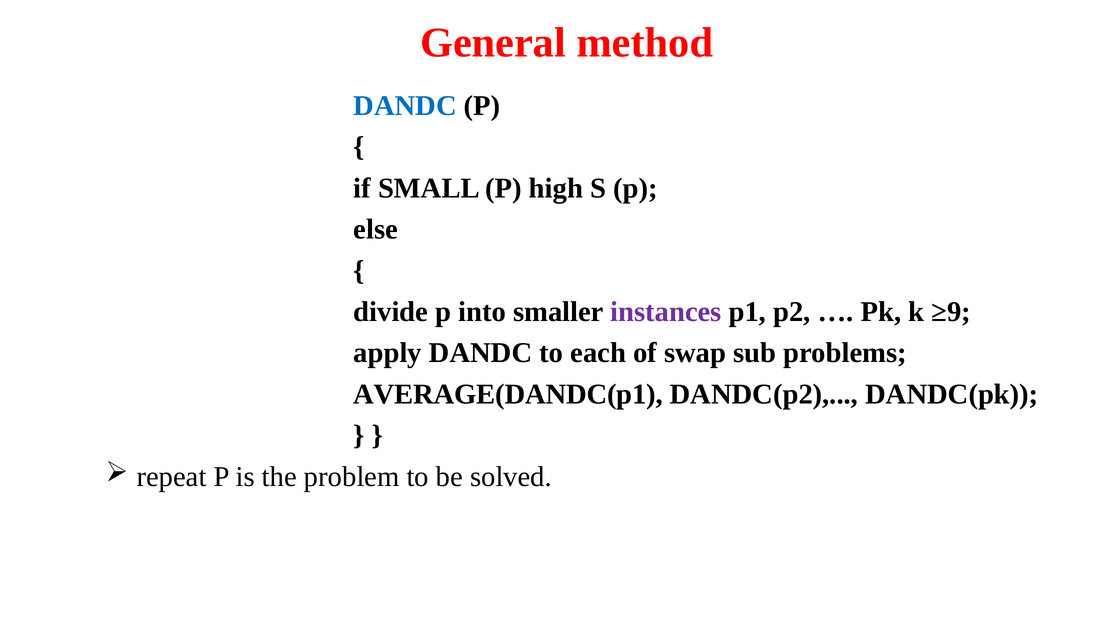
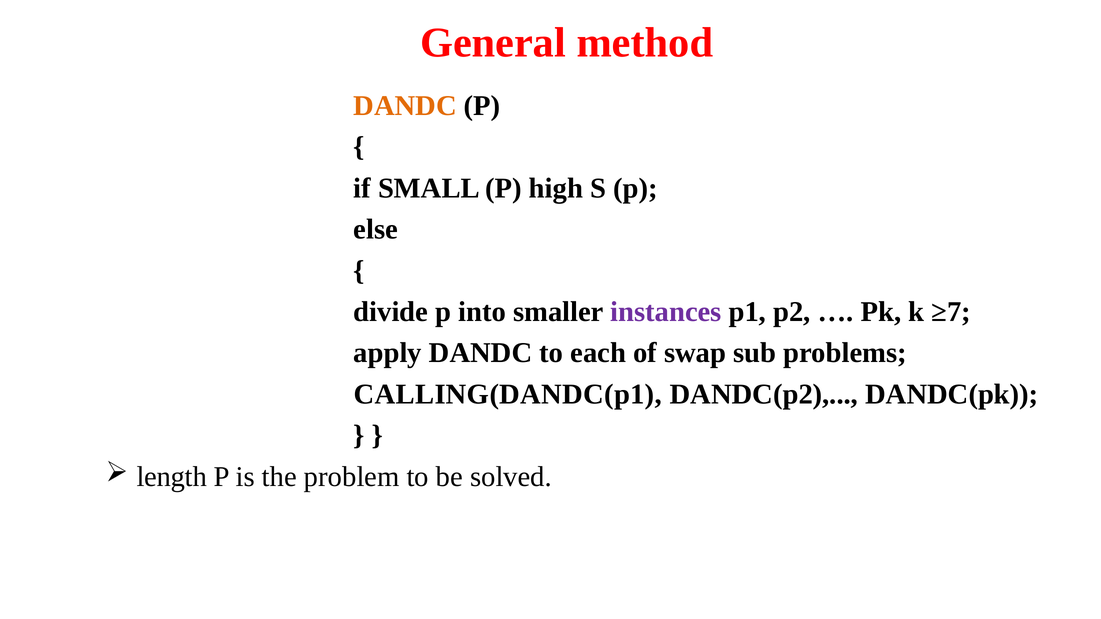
DANDC colour: blue -> orange (405, 106)
≥9: ≥9 -> ≥7 (951, 312)
AVERAGE(DANDC(p1: AVERAGE(DANDC(p1 -> CALLING(DANDC(p1 (508, 394)
repeat: repeat -> length (172, 477)
